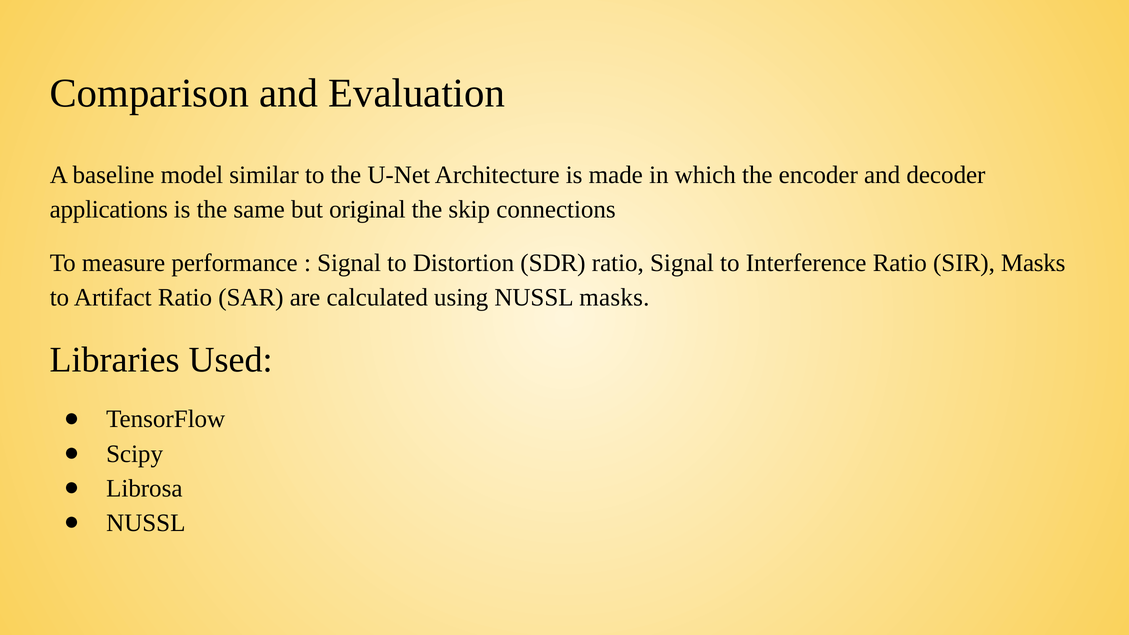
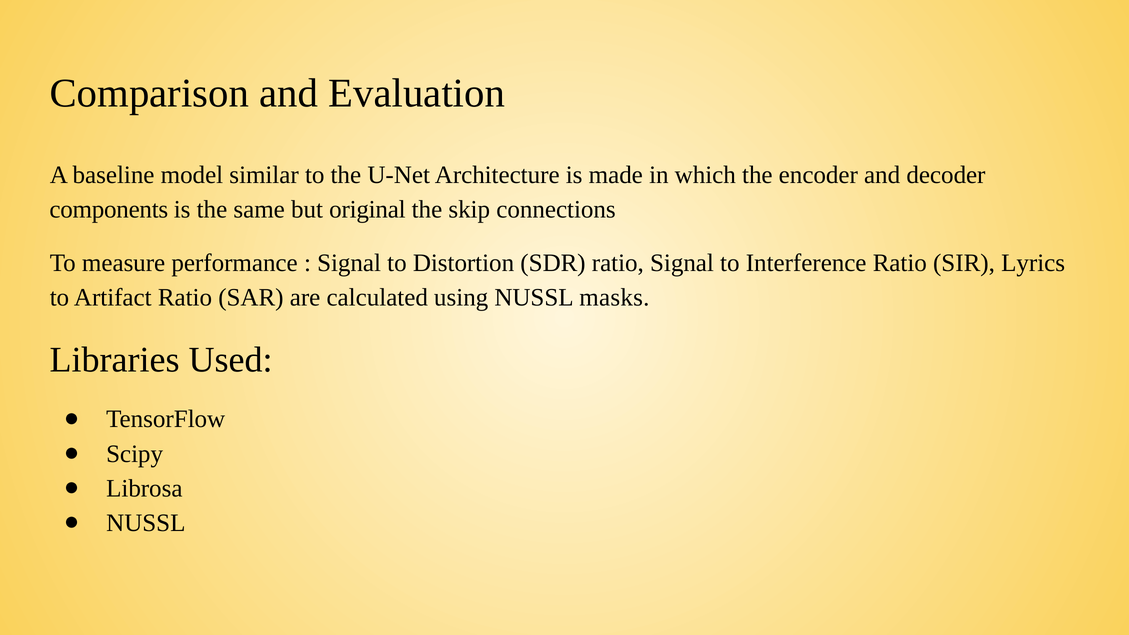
applications: applications -> components (109, 209)
SIR Masks: Masks -> Lyrics (1033, 263)
